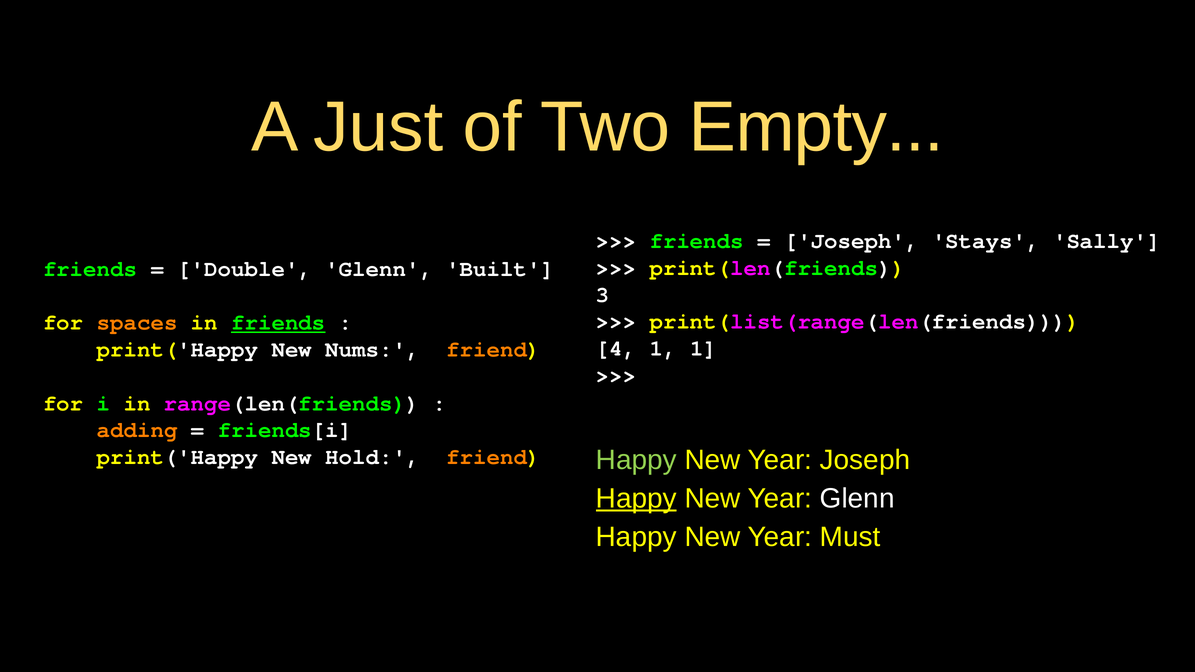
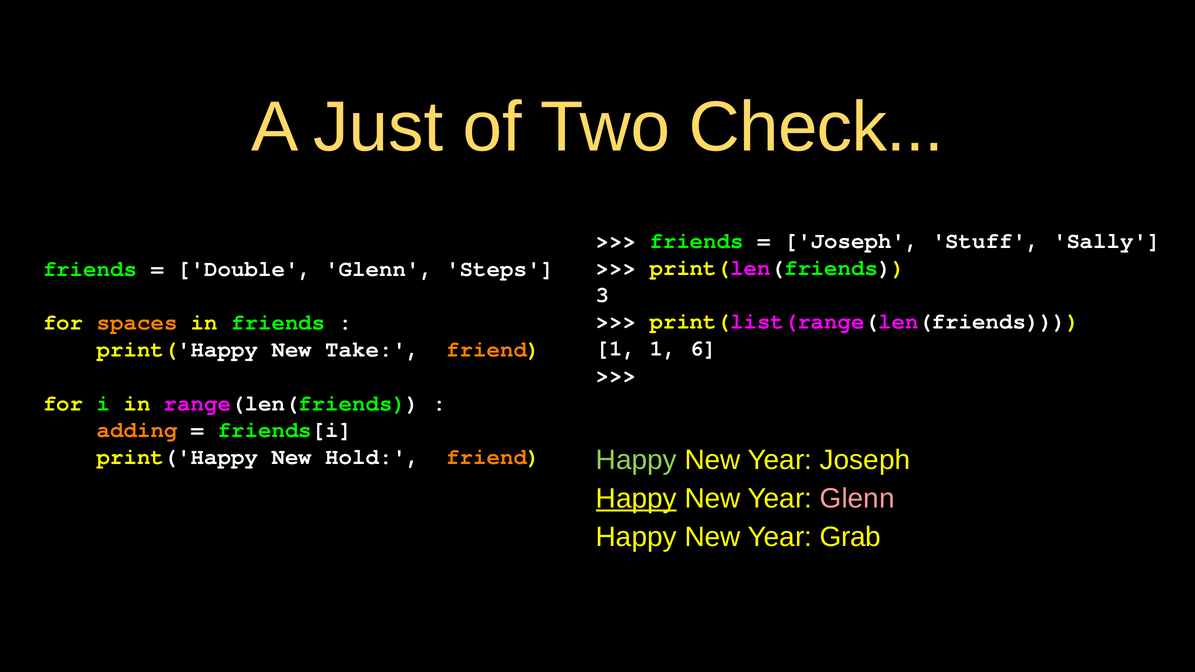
Empty: Empty -> Check (816, 127)
Stays: Stays -> Stuff (986, 241)
Built: Built -> Steps (500, 269)
friends underline: present -> none (278, 323)
4: 4 -> 1 (616, 349)
1 1: 1 -> 6 (703, 349)
Nums: Nums -> Take (372, 349)
Glenn colour: white -> pink (857, 499)
Must: Must -> Grab (850, 537)
